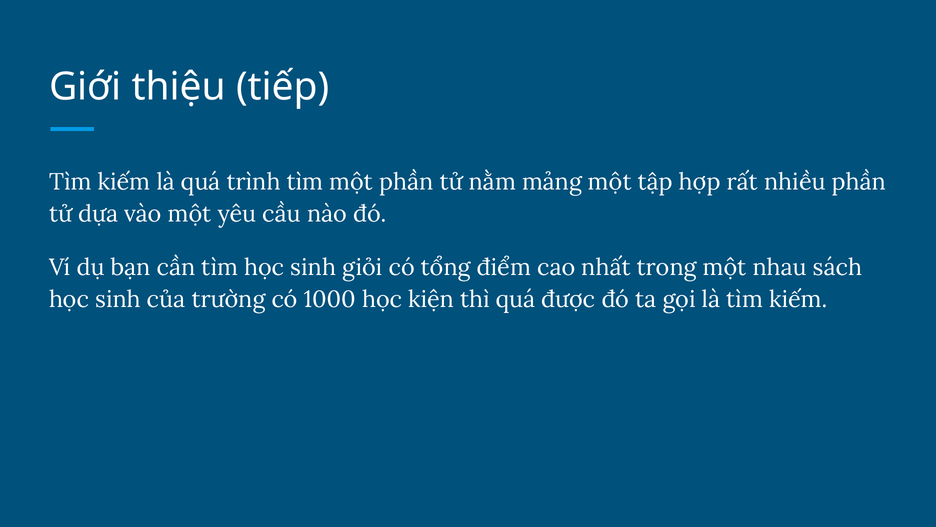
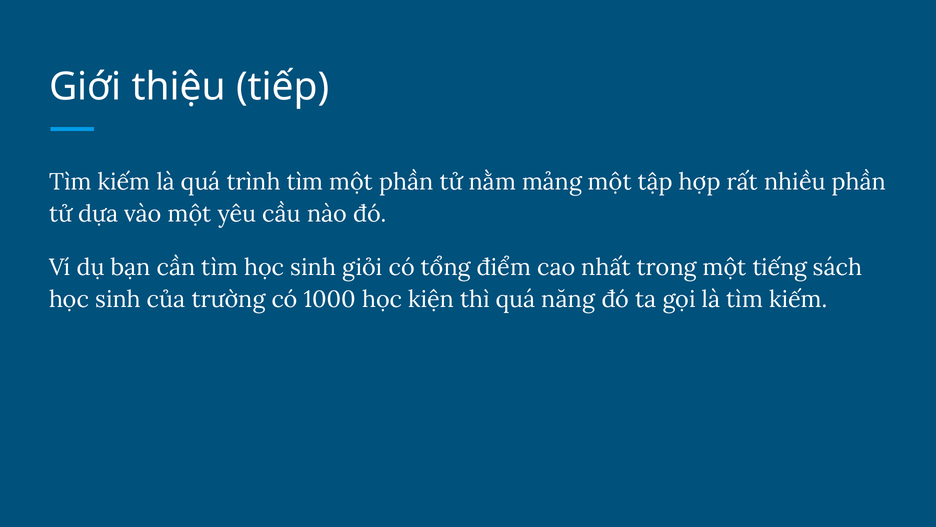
nhau: nhau -> tiếng (780, 267)
được: được -> năng (568, 299)
